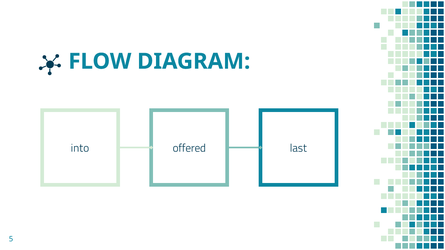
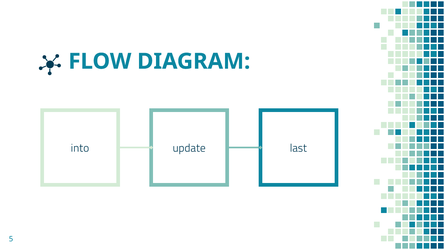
offered: offered -> update (189, 149)
